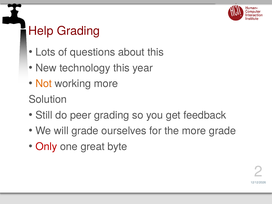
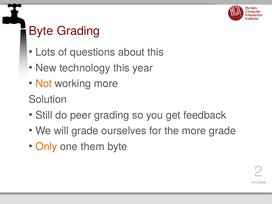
Help: Help -> Byte (41, 31)
Only colour: red -> orange (46, 147)
great: great -> them (93, 147)
